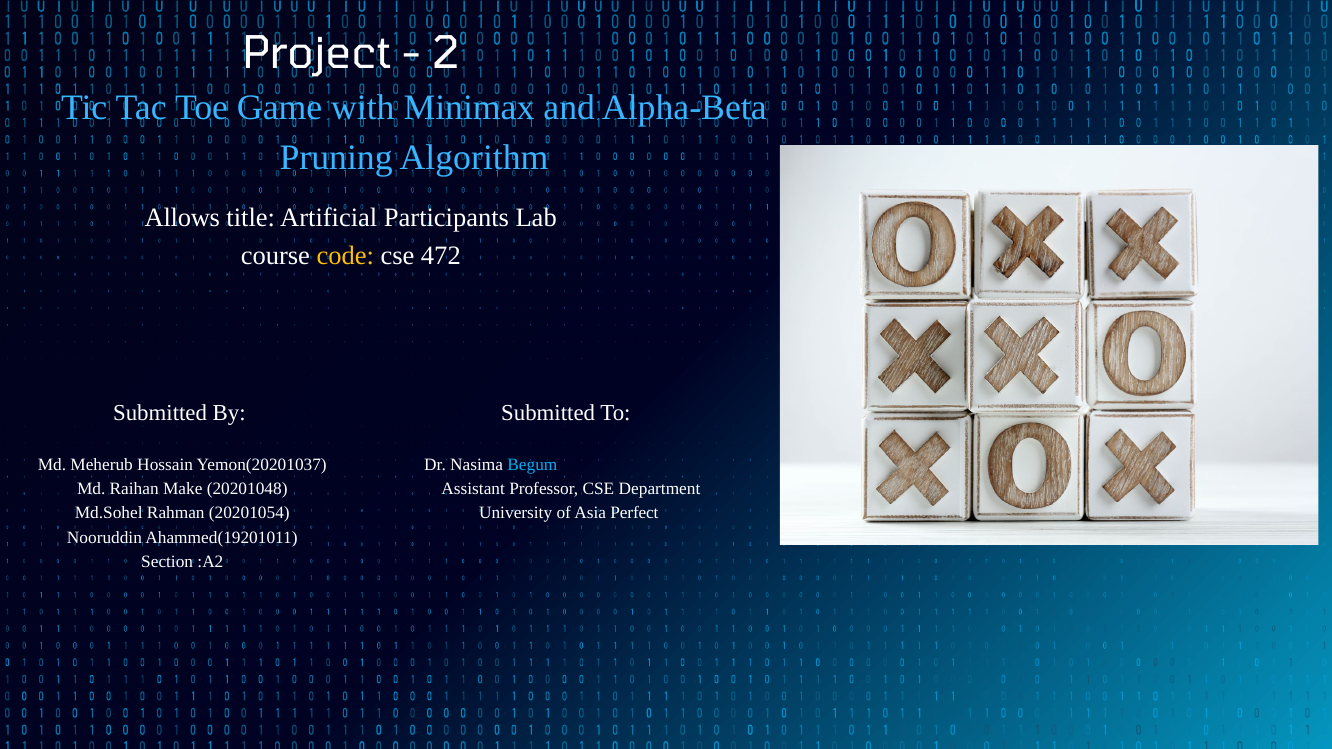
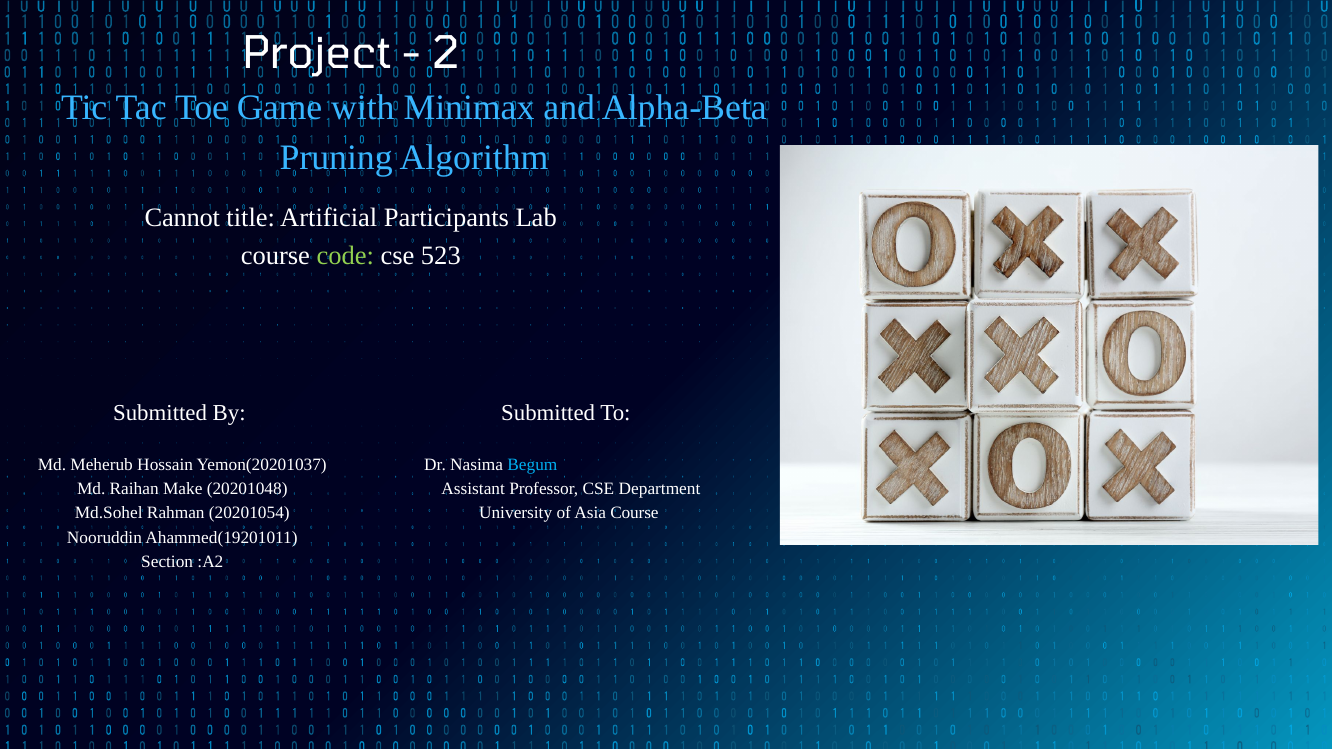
Allows: Allows -> Cannot (182, 218)
code colour: yellow -> light green (345, 255)
472: 472 -> 523 (441, 255)
Asia Perfect: Perfect -> Course (634, 513)
